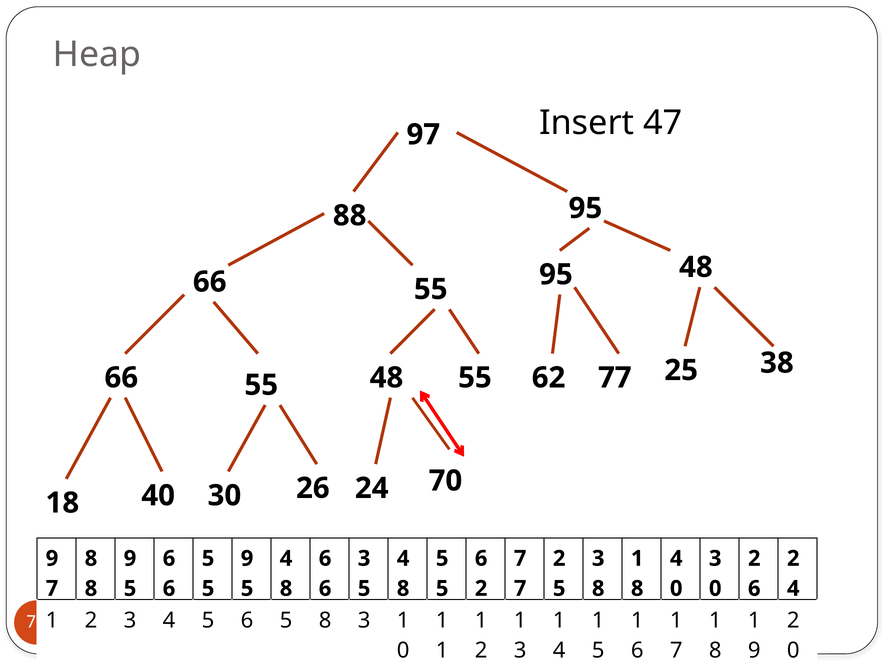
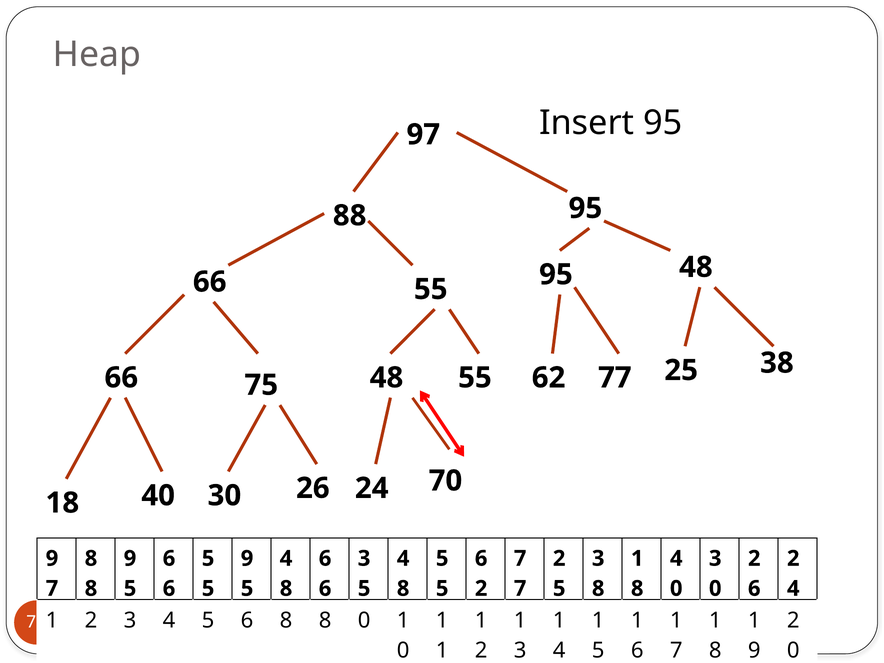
Insert 47: 47 -> 95 (663, 123)
55: 55 -> 75 (261, 385)
5 6 5: 5 -> 8 (286, 620)
8 3: 3 -> 0 (364, 620)
